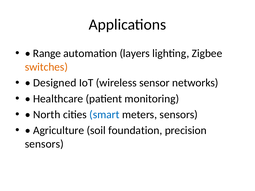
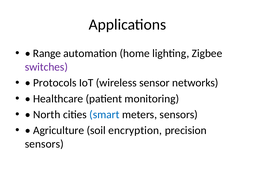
layers: layers -> home (135, 53)
switches colour: orange -> purple (46, 67)
Designed: Designed -> Protocols (55, 83)
foundation: foundation -> encryption (135, 131)
